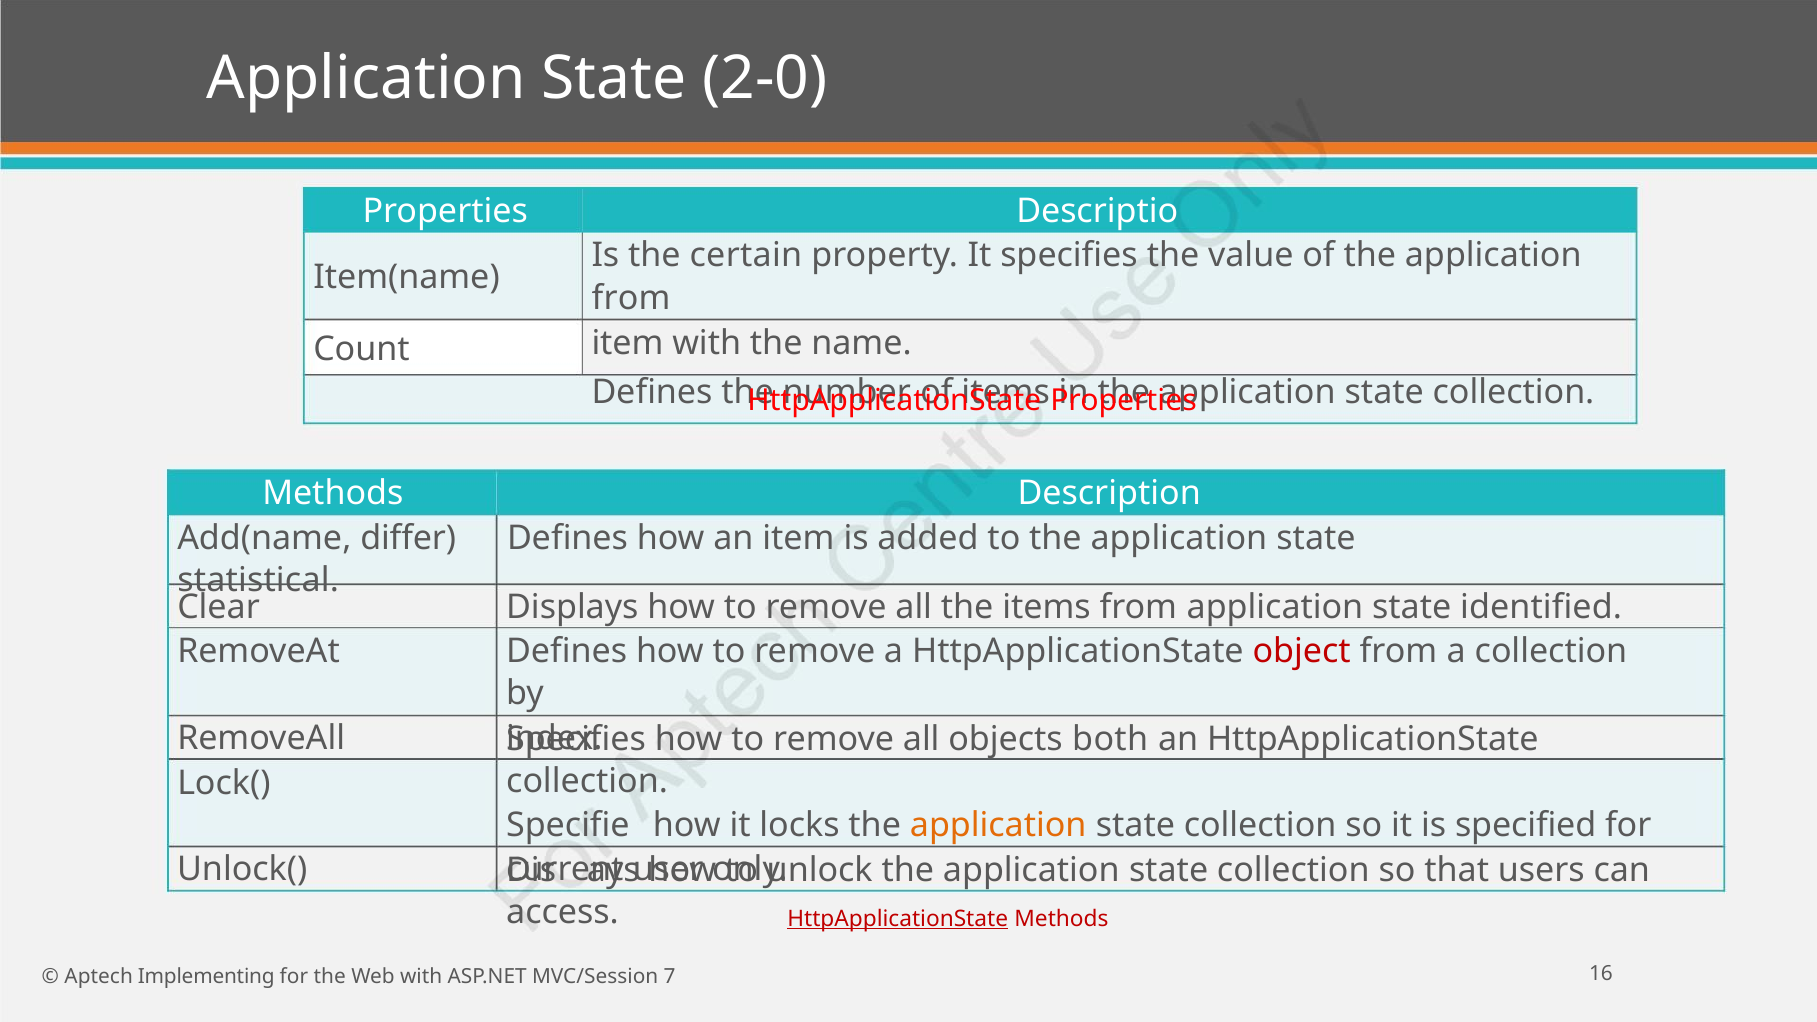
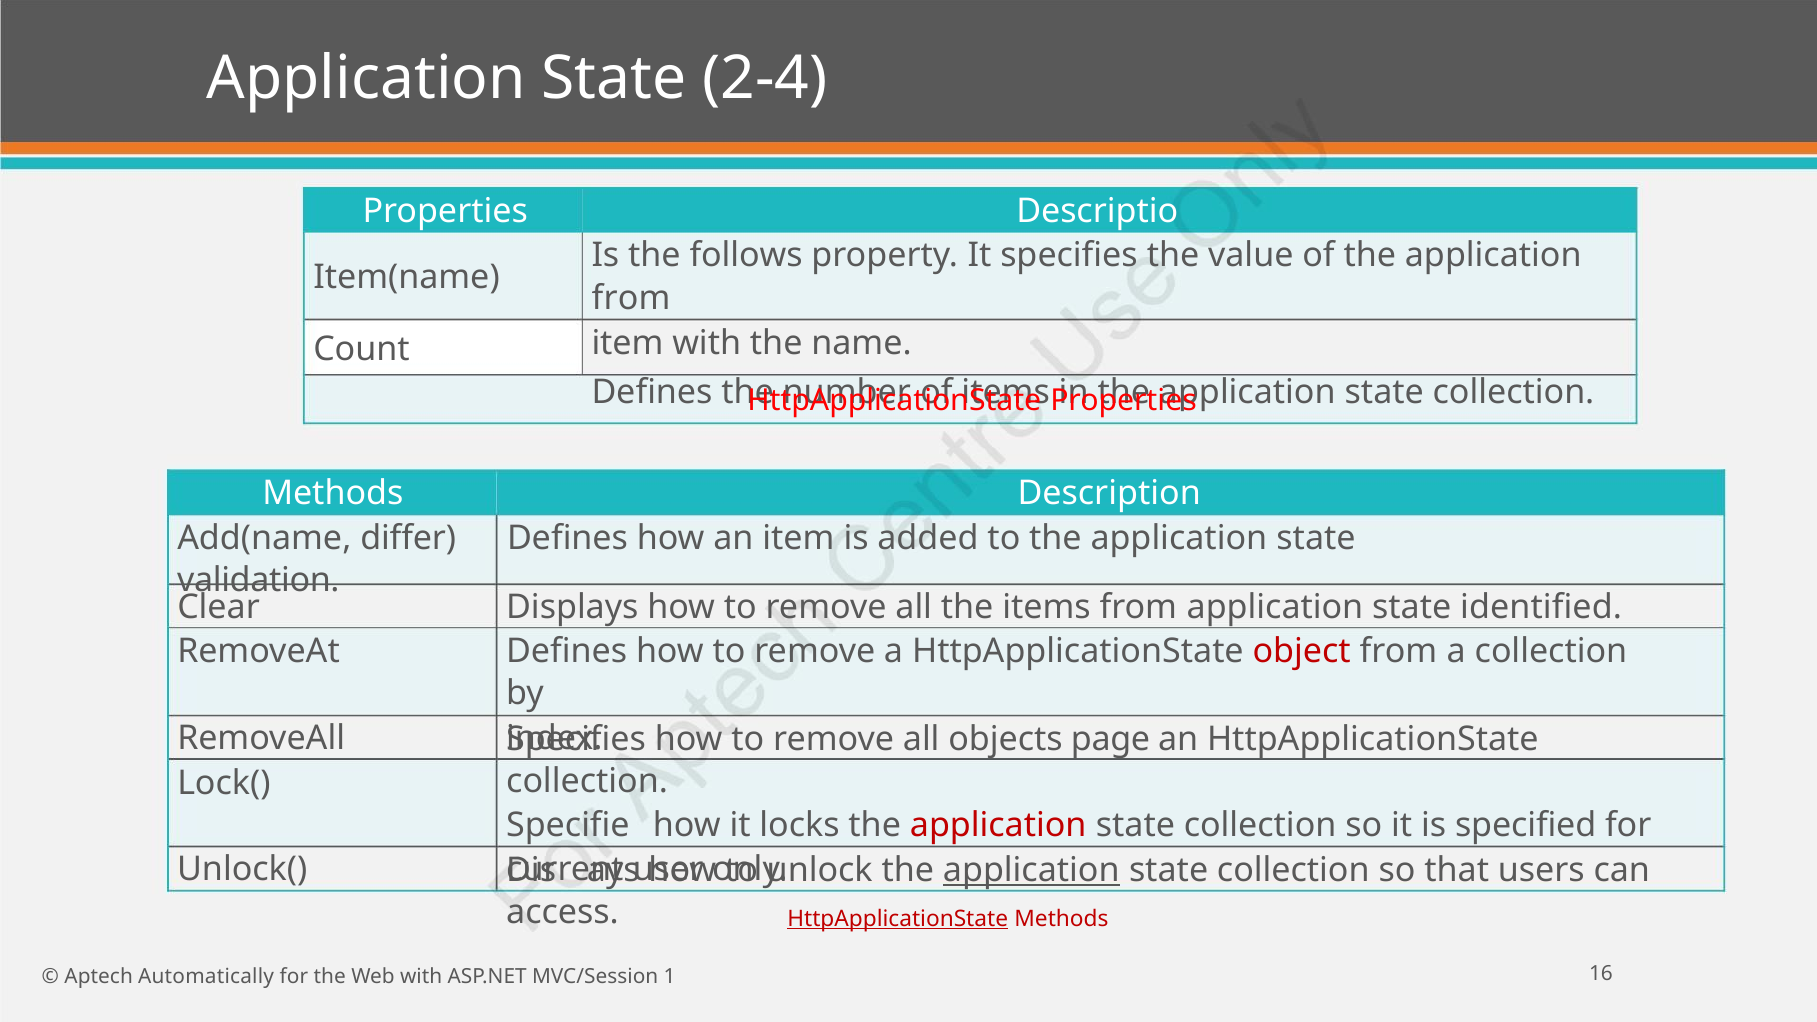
2-0: 2-0 -> 2-4 (765, 79)
certain: certain -> follows (746, 256)
statistical: statistical -> validation (258, 580)
both: both -> page (1111, 739)
application colour: orange -> red (998, 825)
application underline: none -> present (1031, 870)
Implementing: Implementing -> Automatically (206, 977)
7: 7 -> 1 (669, 977)
